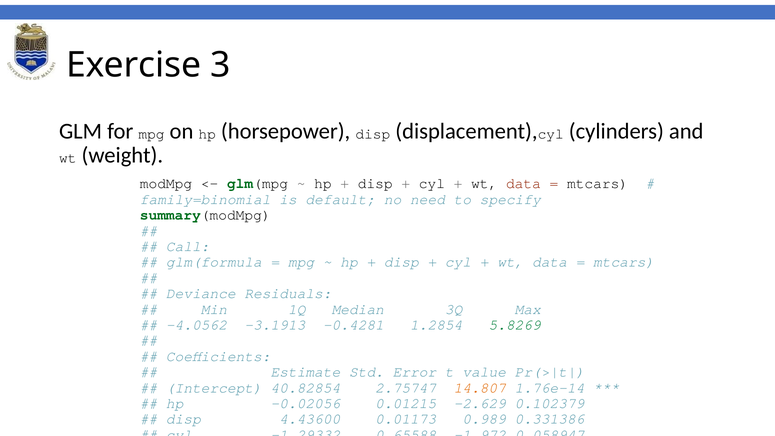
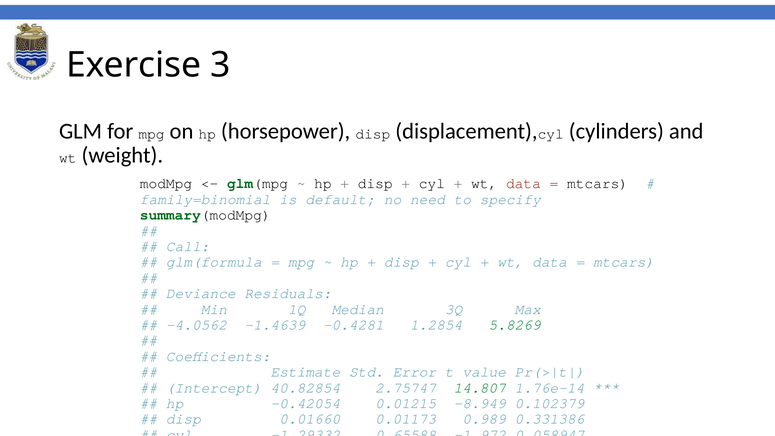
-3.1913: -3.1913 -> -1.4639 (275, 325)
14.807 colour: orange -> green (480, 388)
-0.02056: -0.02056 -> -0.42054 (305, 403)
-2.629: -2.629 -> -8.949 (480, 403)
4.43600: 4.43600 -> 0.01660 (310, 419)
